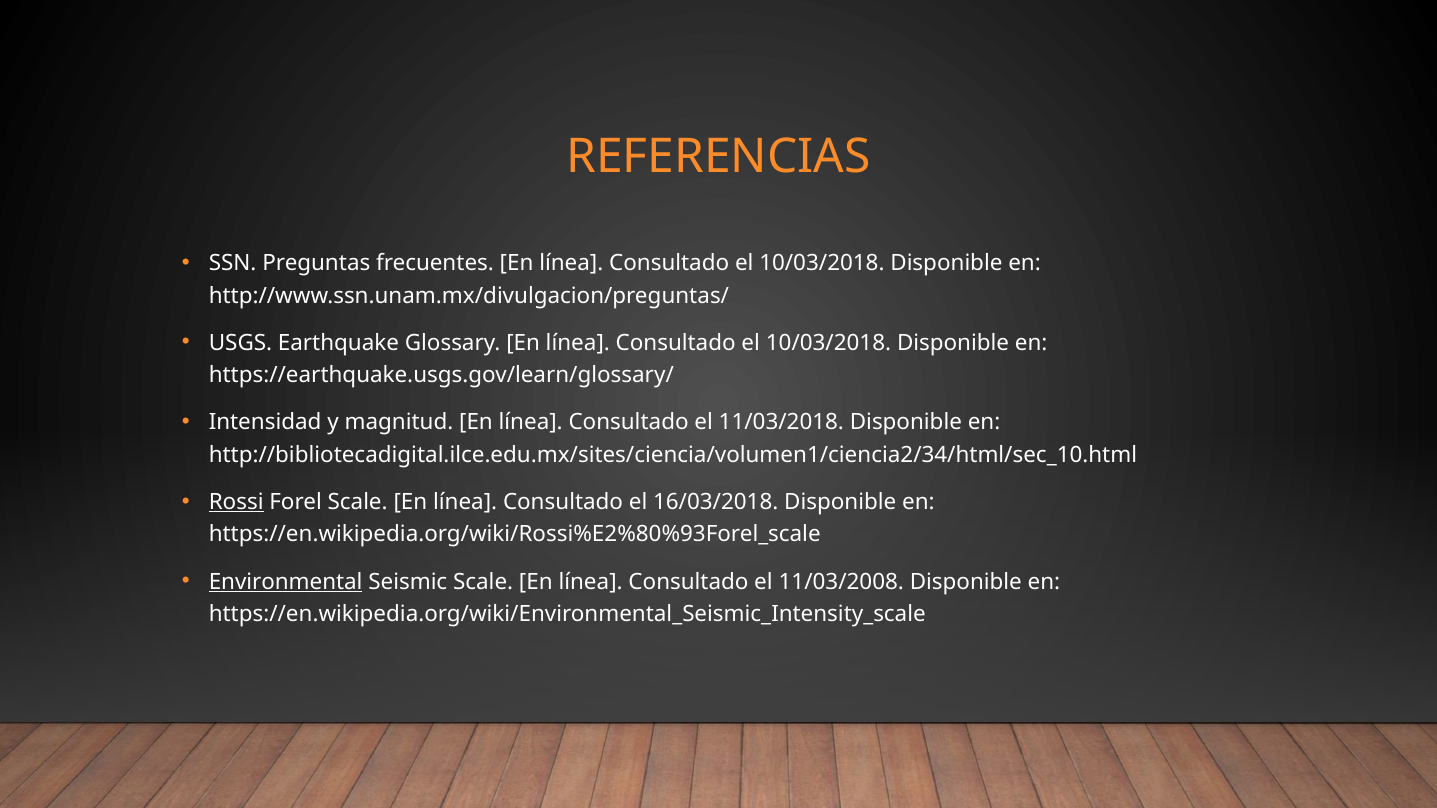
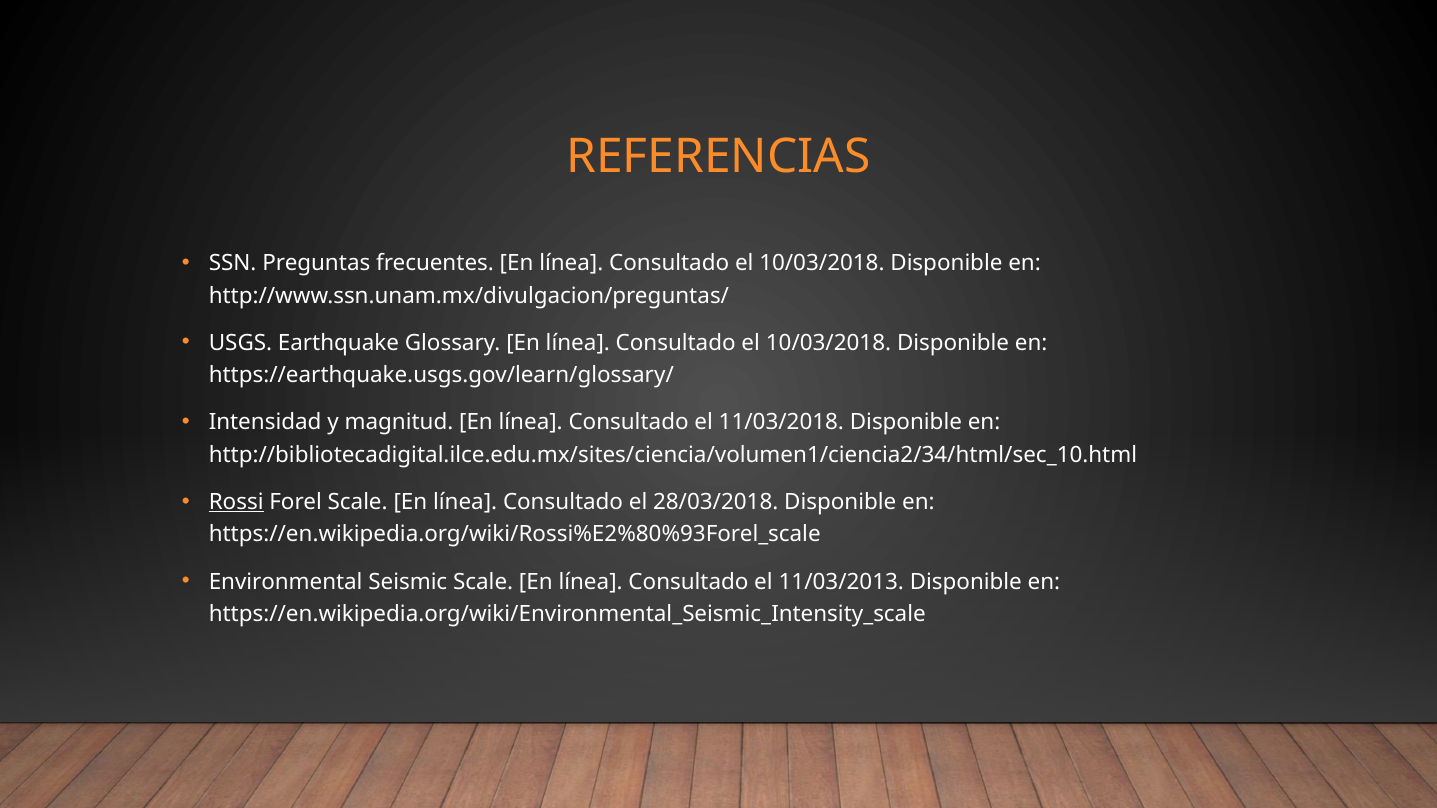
16/03/2018: 16/03/2018 -> 28/03/2018 (716, 502)
Environmental underline: present -> none (286, 582)
11/03/2008: 11/03/2008 -> 11/03/2013 (841, 582)
